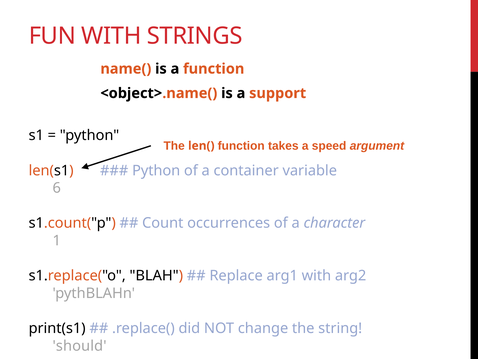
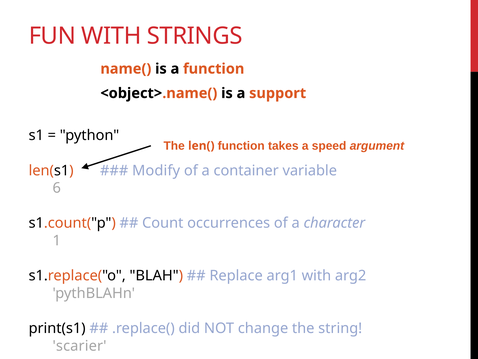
Python: Python -> Modify (156, 170)
should: should -> scarier (80, 345)
